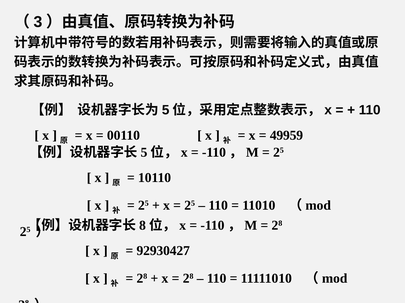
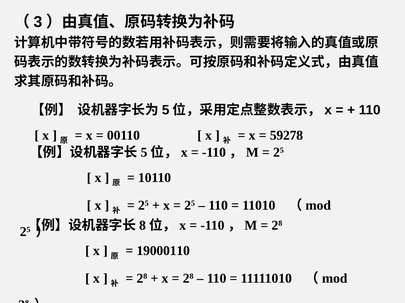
49959: 49959 -> 59278 (286, 136)
92930427: 92930427 -> 19000110 (163, 252)
